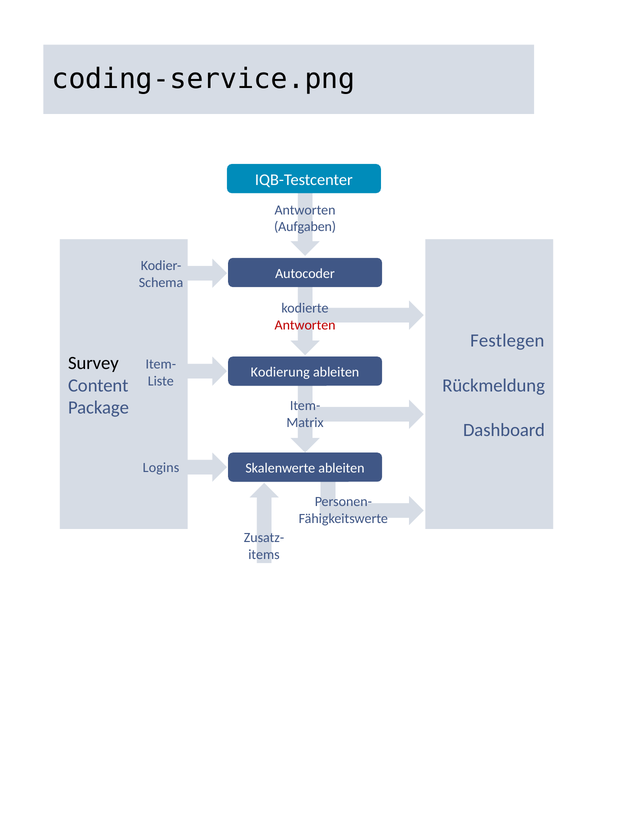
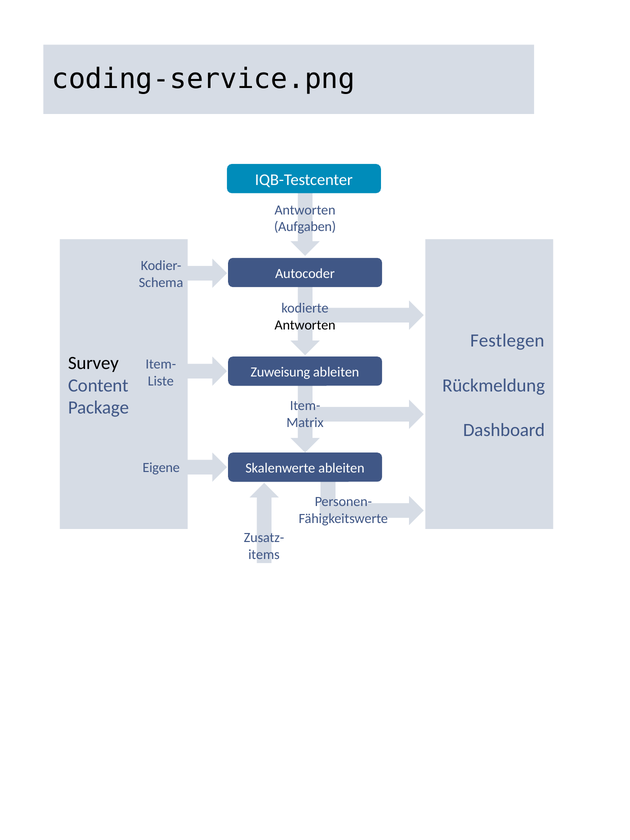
Antworten colour: red -> black (305, 325)
Kodierung: Kodierung -> Zuweisung (280, 372)
Logins: Logins -> Eigene (161, 467)
